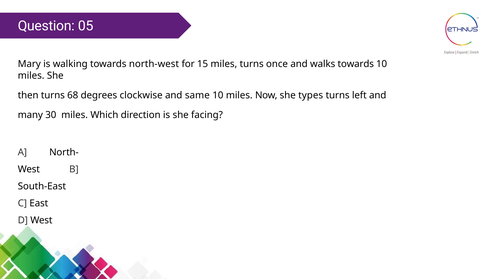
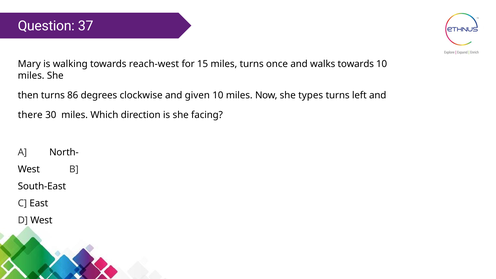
05: 05 -> 37 (86, 26)
north-west: north-west -> reach-west (154, 64)
68: 68 -> 86 (73, 95)
same: same -> given (197, 95)
many: many -> there (30, 115)
